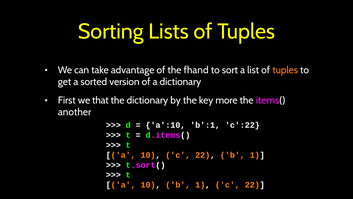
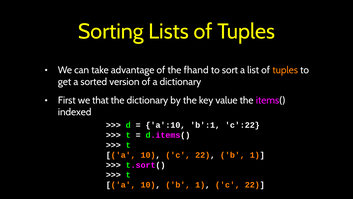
more: more -> value (226, 100)
another: another -> indexed (75, 112)
